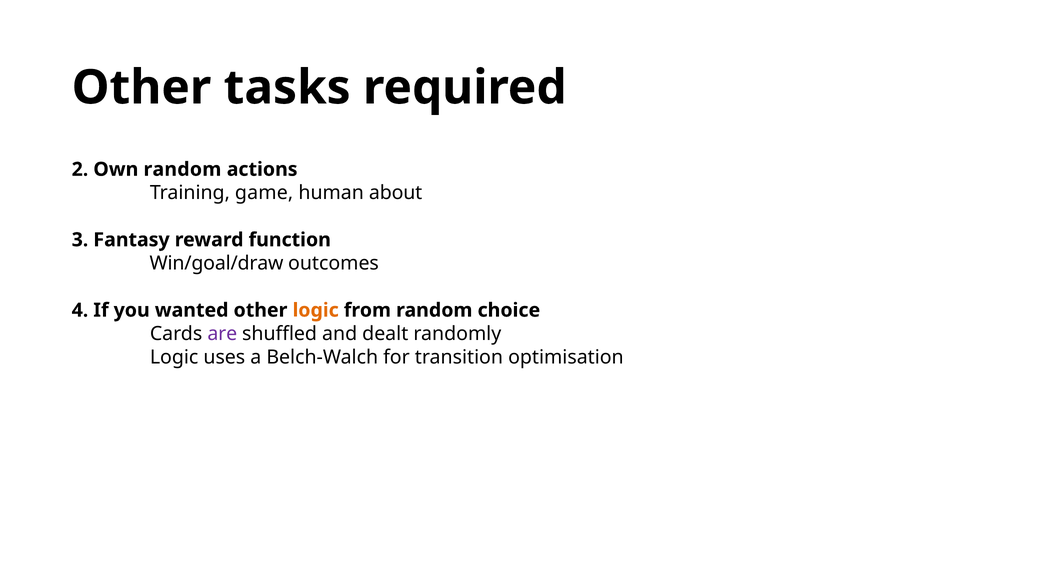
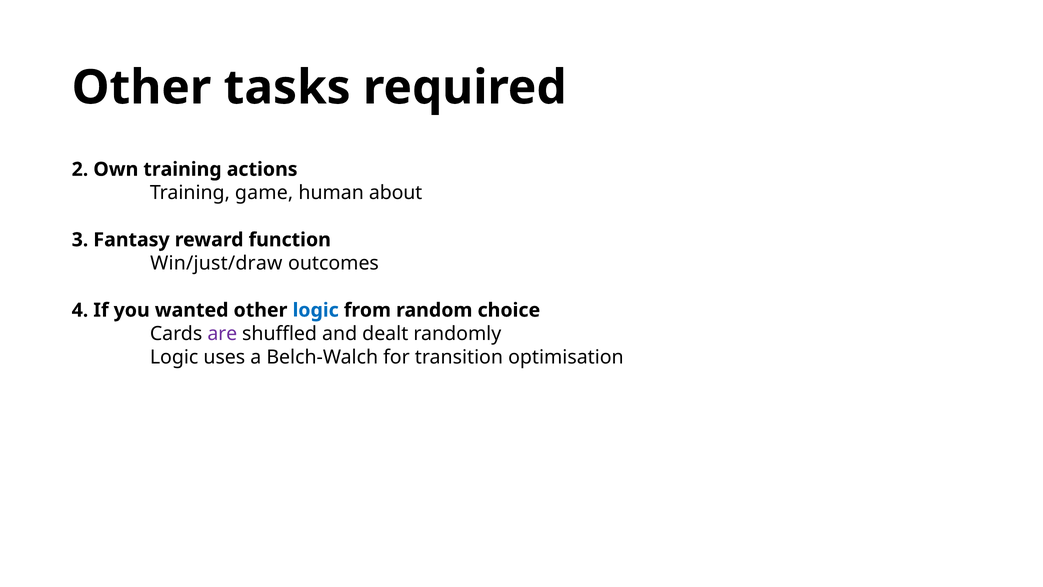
Own random: random -> training (183, 169)
Win/goal/draw: Win/goal/draw -> Win/just/draw (216, 263)
logic colour: orange -> blue (316, 310)
